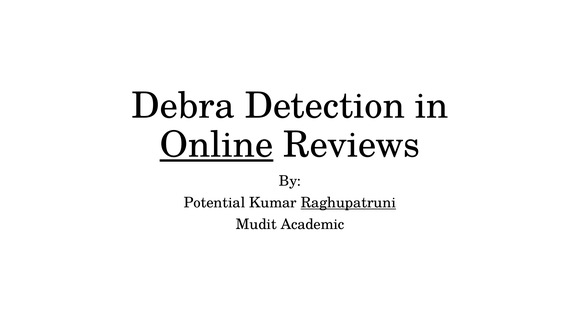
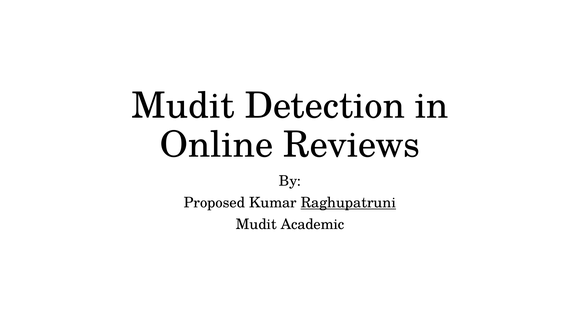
Debra: Debra -> Mudit (183, 106)
Online underline: present -> none (217, 145)
Potential: Potential -> Proposed (215, 203)
